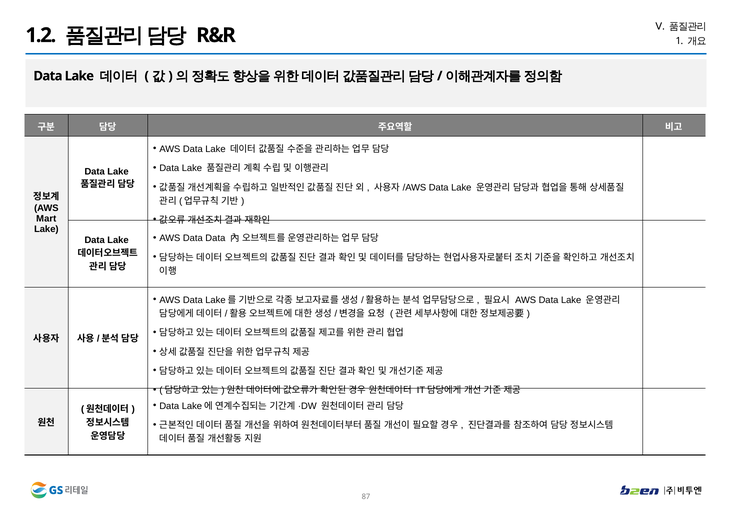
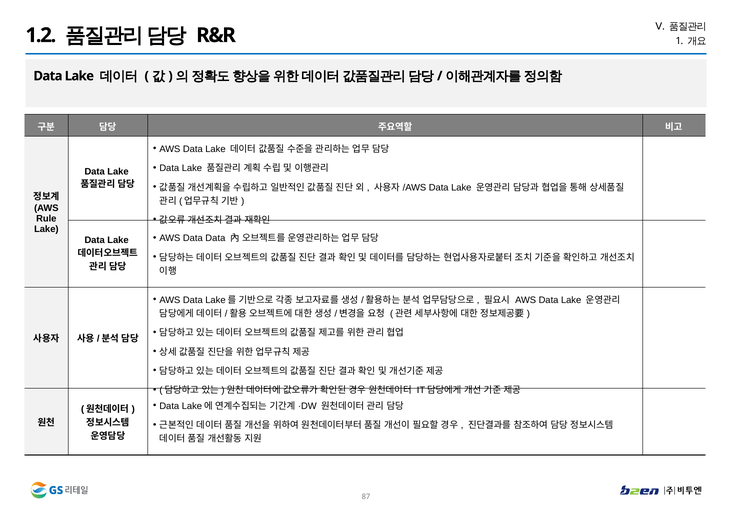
Mart: Mart -> Rule (46, 218)
